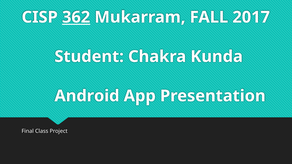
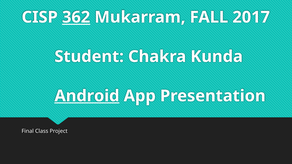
Android underline: none -> present (87, 96)
